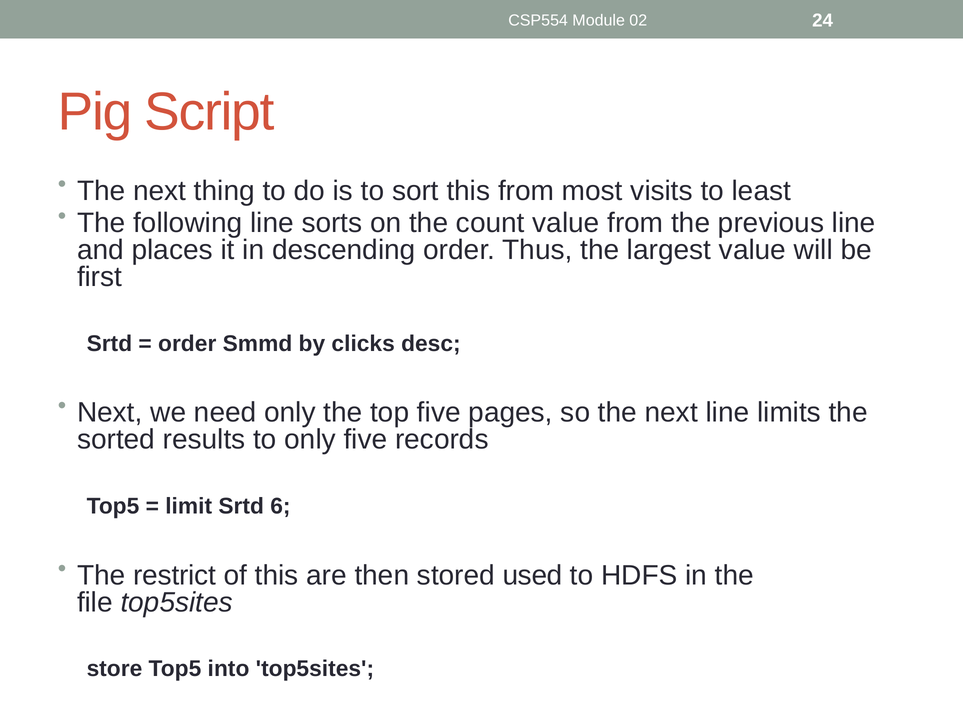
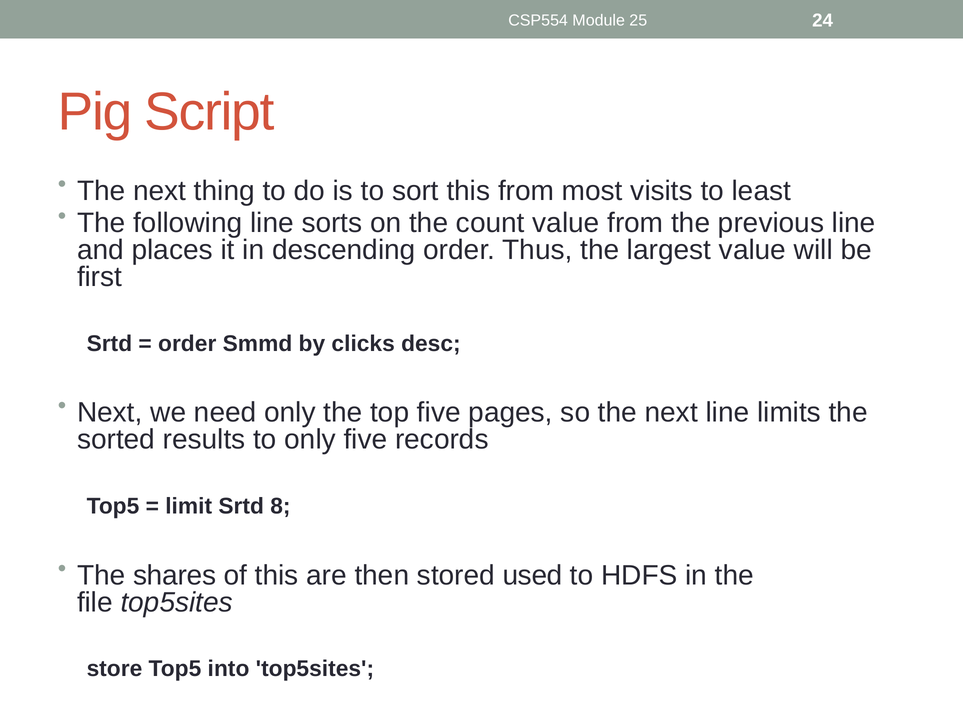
02: 02 -> 25 (638, 20)
6: 6 -> 8 (280, 506)
restrict: restrict -> shares (175, 576)
